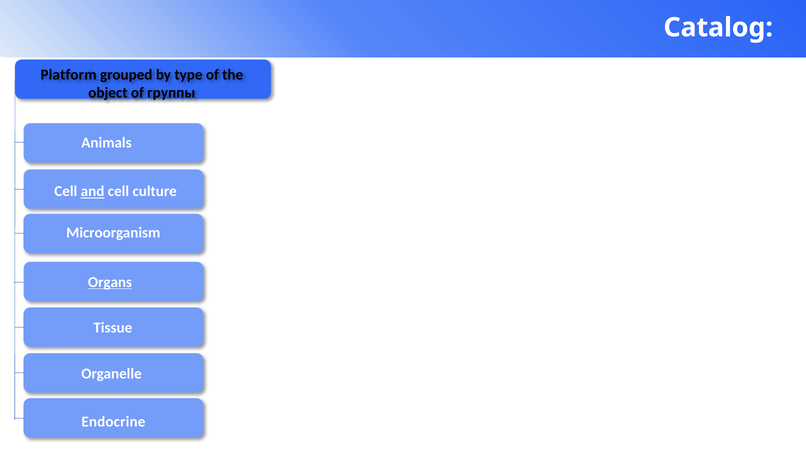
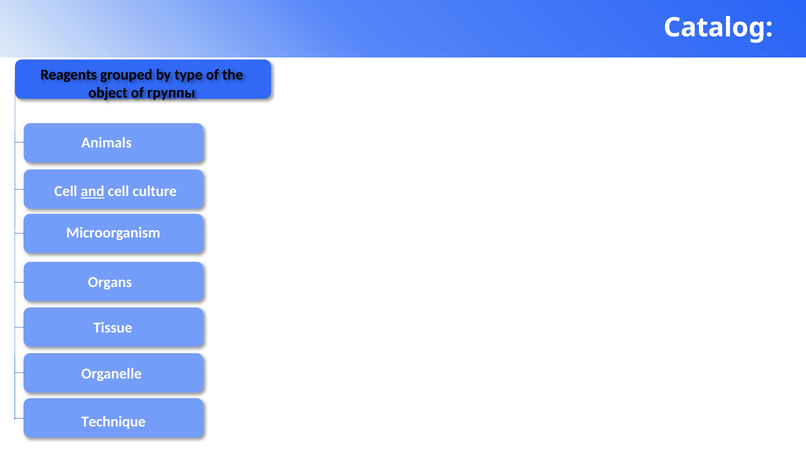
Platform: Platform -> Reagents (69, 75)
Organs underline: present -> none (110, 283)
Endocrine: Endocrine -> Technique (114, 422)
